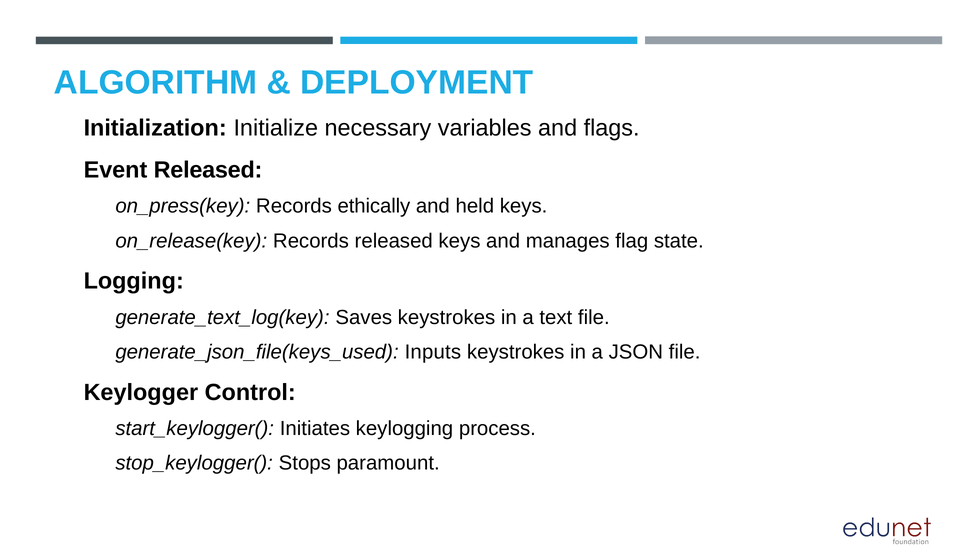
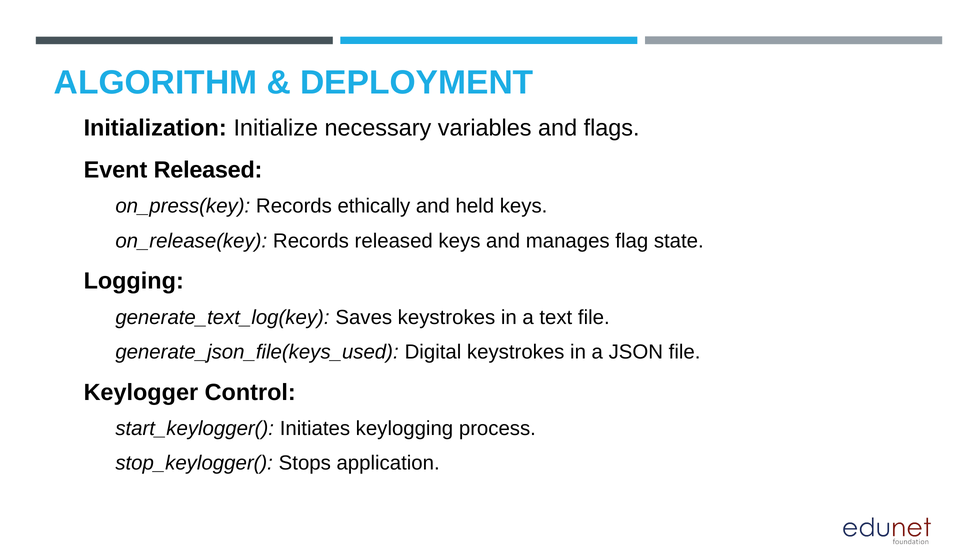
Inputs: Inputs -> Digital (433, 352)
paramount: paramount -> application (388, 463)
